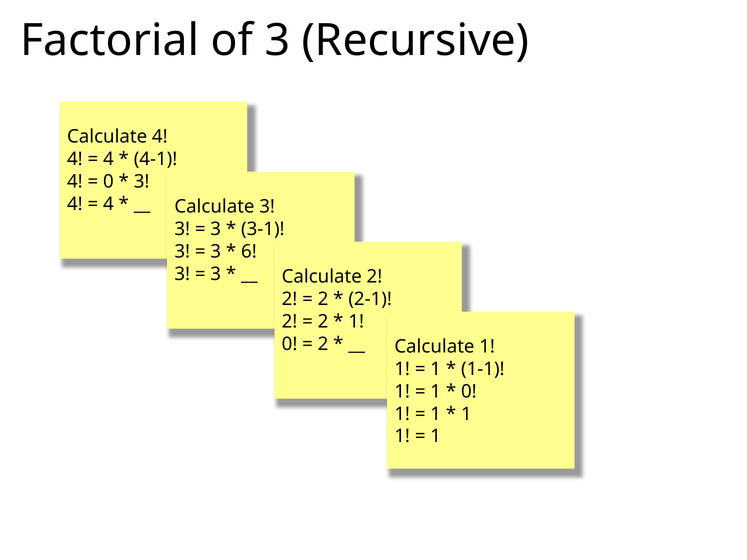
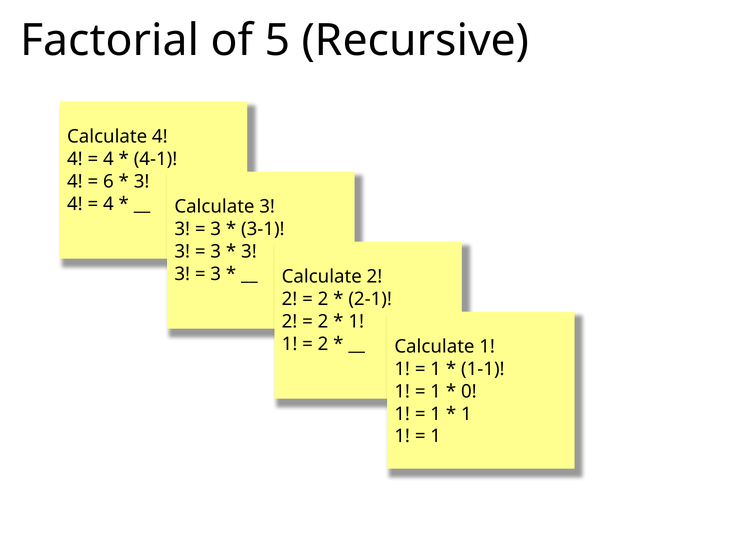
of 3: 3 -> 5 (277, 41)
0: 0 -> 6 (108, 182)
6: 6 -> 3 (249, 252)
0: 0 -> 1 (290, 344)
